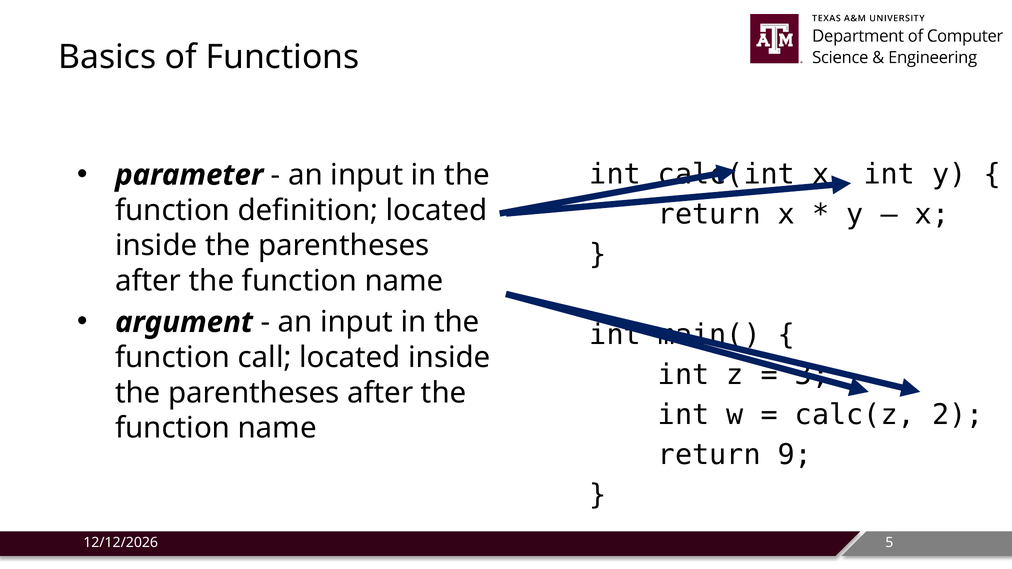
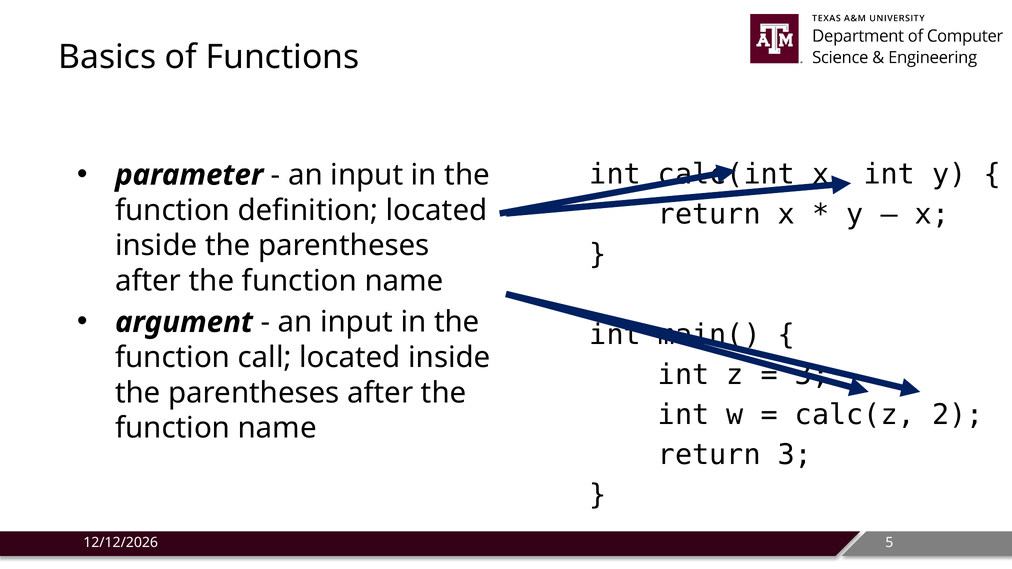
return 9: 9 -> 3 (795, 455)
